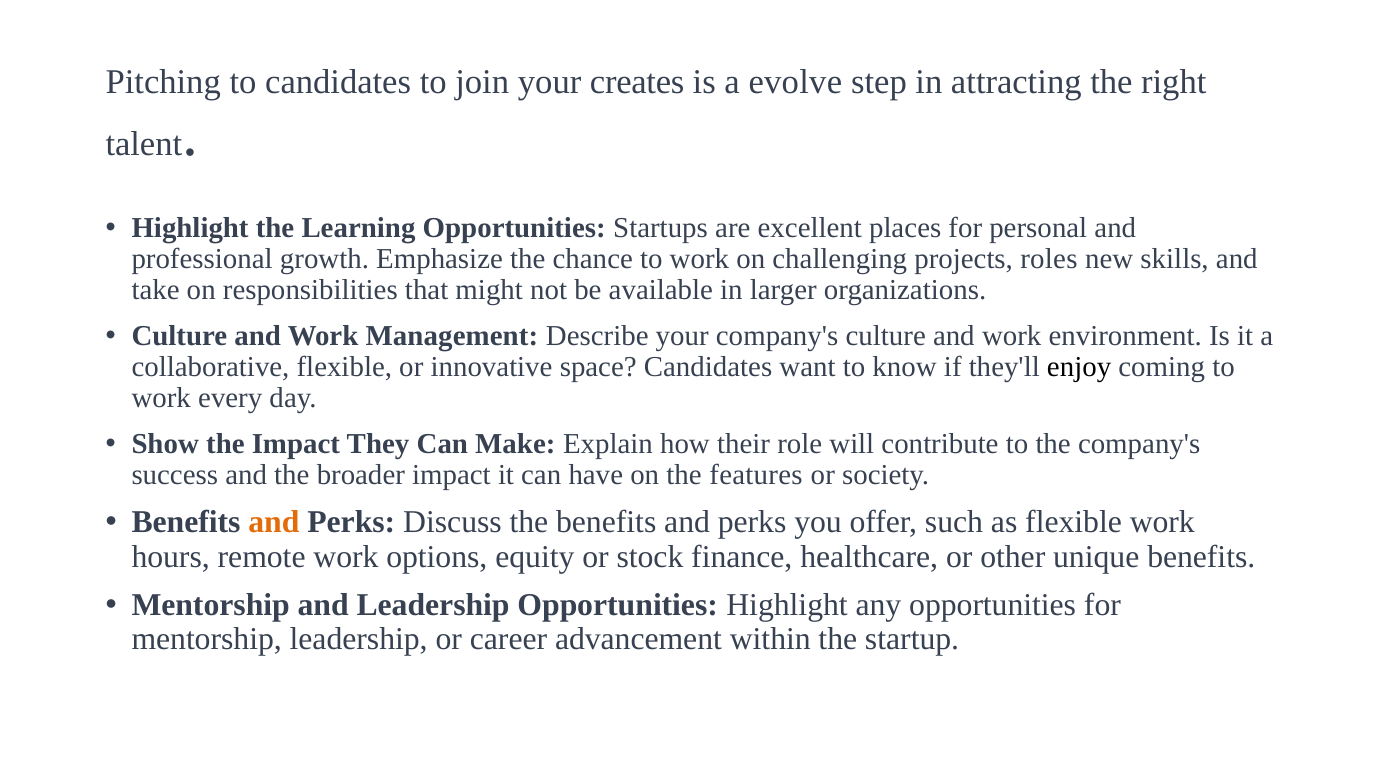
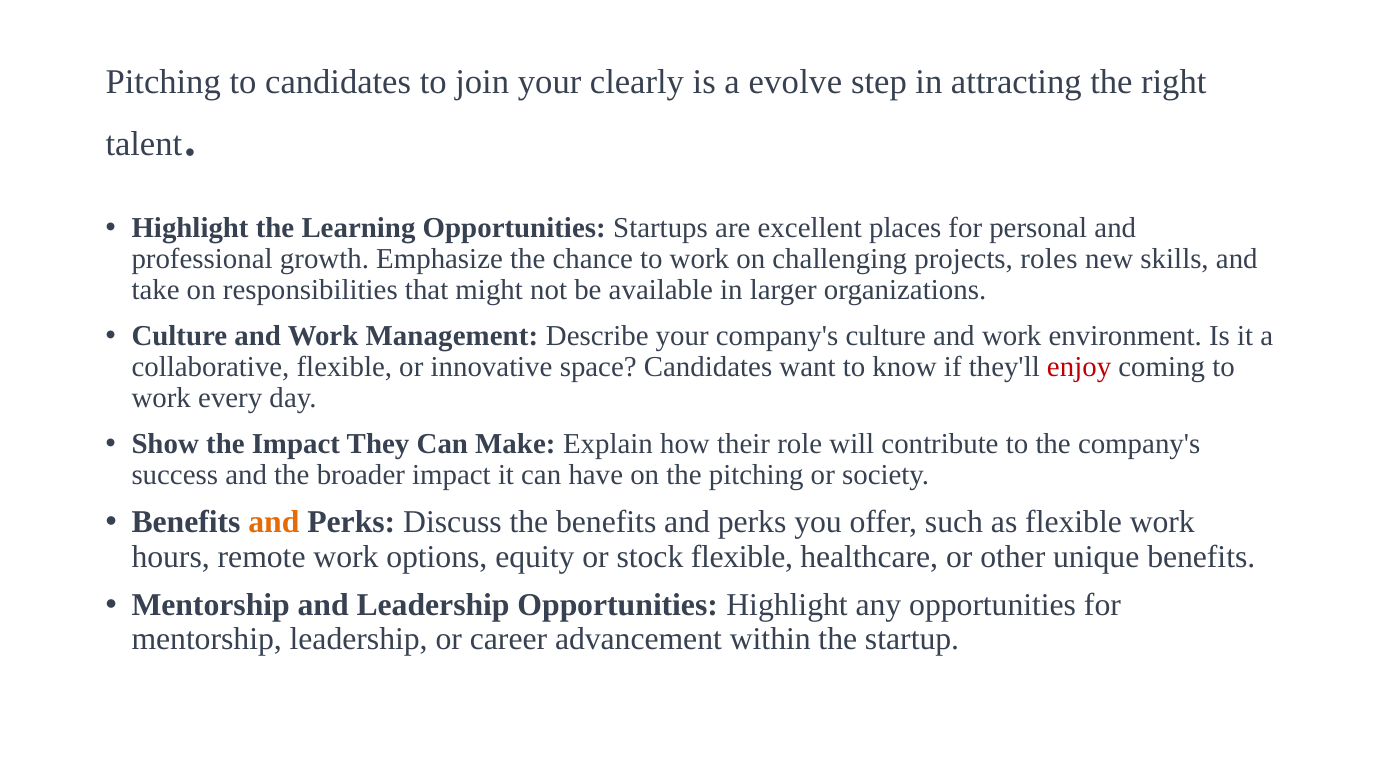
creates: creates -> clearly (637, 82)
enjoy colour: black -> red (1079, 367)
the features: features -> pitching (756, 475)
stock finance: finance -> flexible (742, 557)
